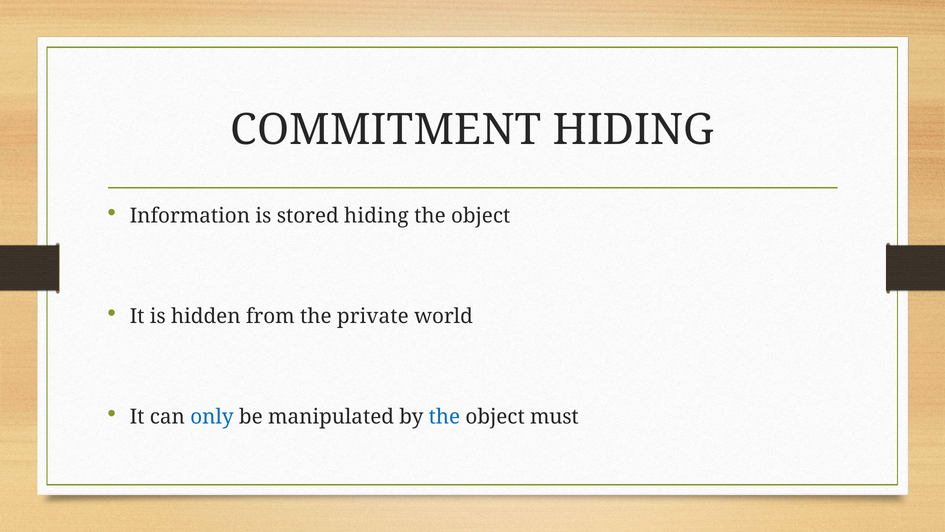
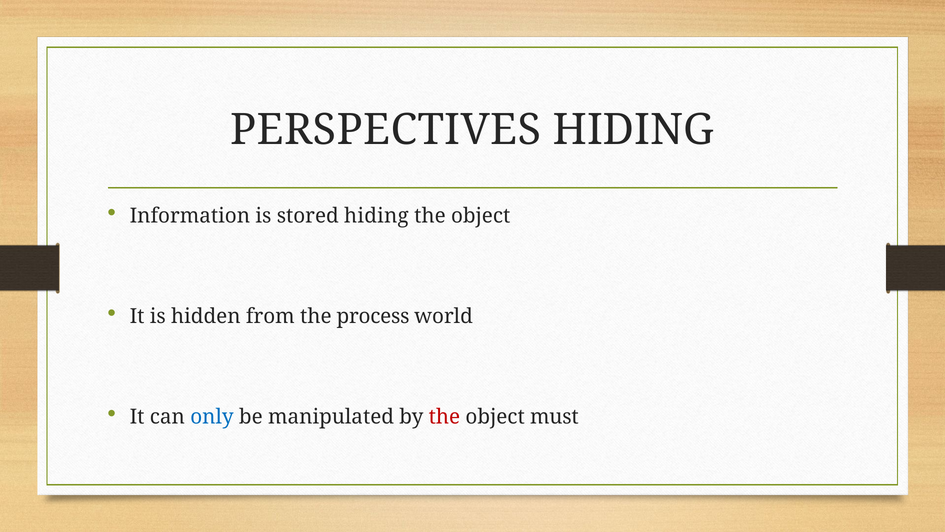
COMMITMENT: COMMITMENT -> PERSPECTIVES (386, 130)
private: private -> process (373, 316)
the colour: blue -> red (444, 417)
